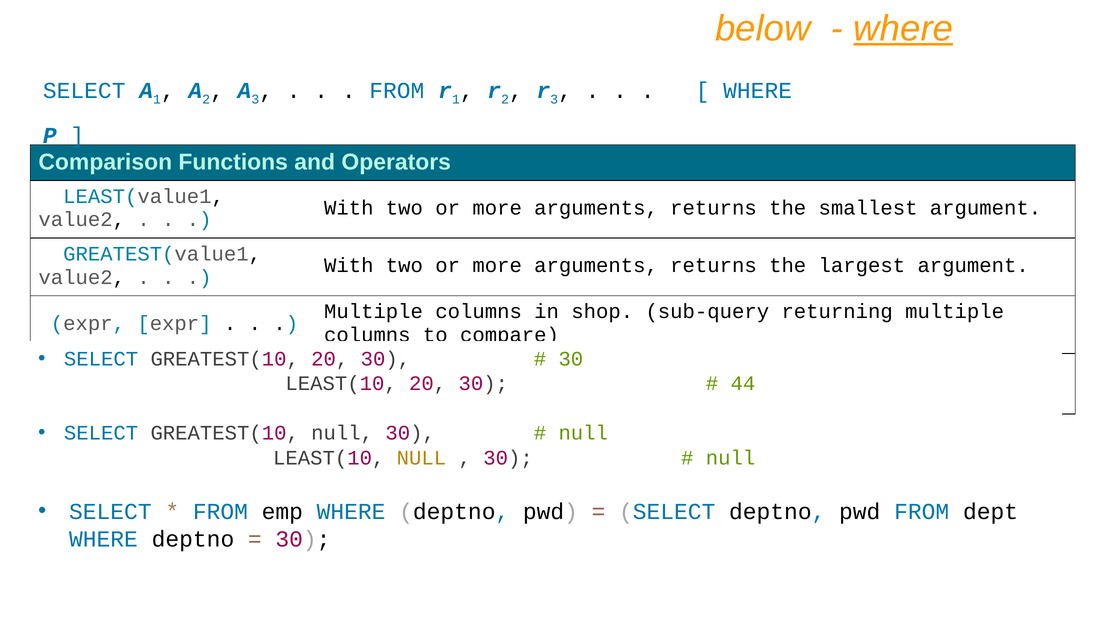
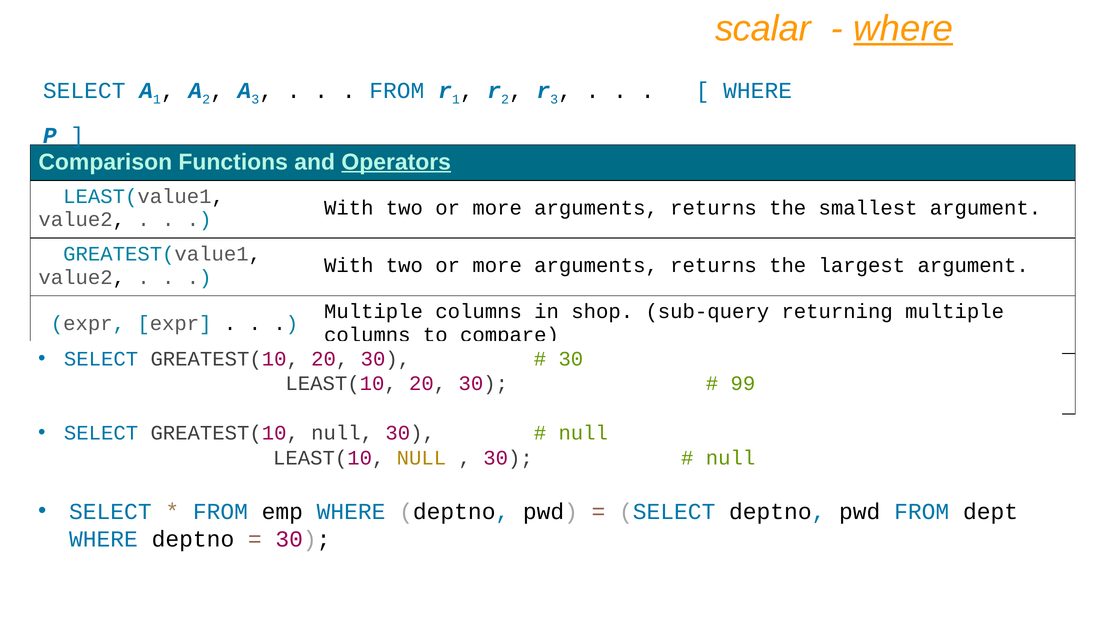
below: below -> scalar (763, 29)
Operators underline: none -> present (396, 162)
44: 44 -> 99 (743, 384)
